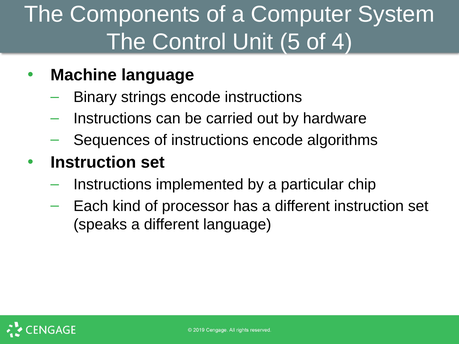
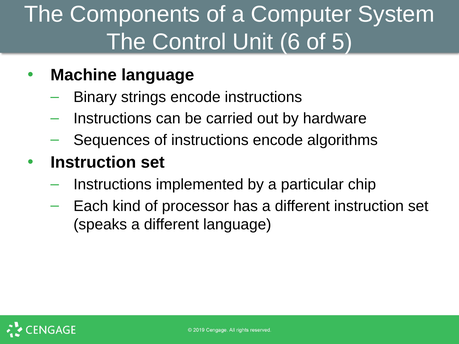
5: 5 -> 6 (290, 42)
4: 4 -> 5 (342, 42)
